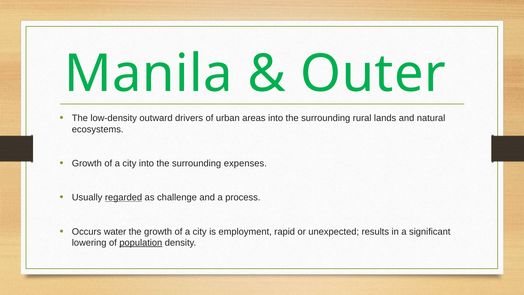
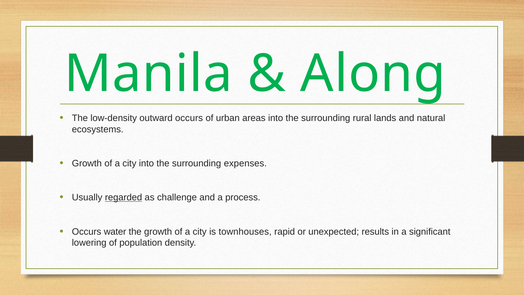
Outer: Outer -> Along (373, 74)
outward drivers: drivers -> occurs (189, 118)
employment: employment -> townhouses (245, 231)
population underline: present -> none (141, 243)
